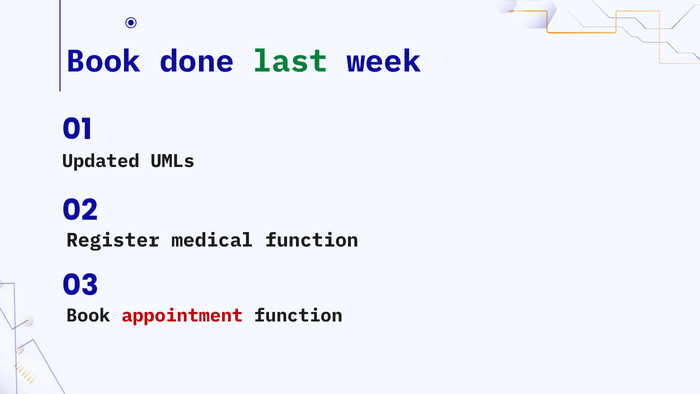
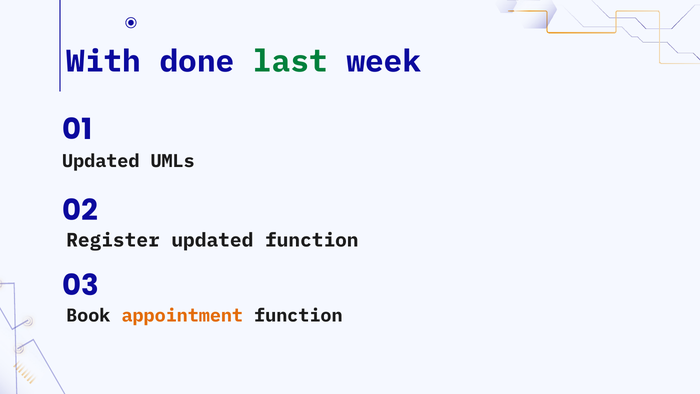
Book: Book -> With (104, 61)
Register medical: medical -> updated (212, 240)
appointment colour: red -> orange (182, 316)
